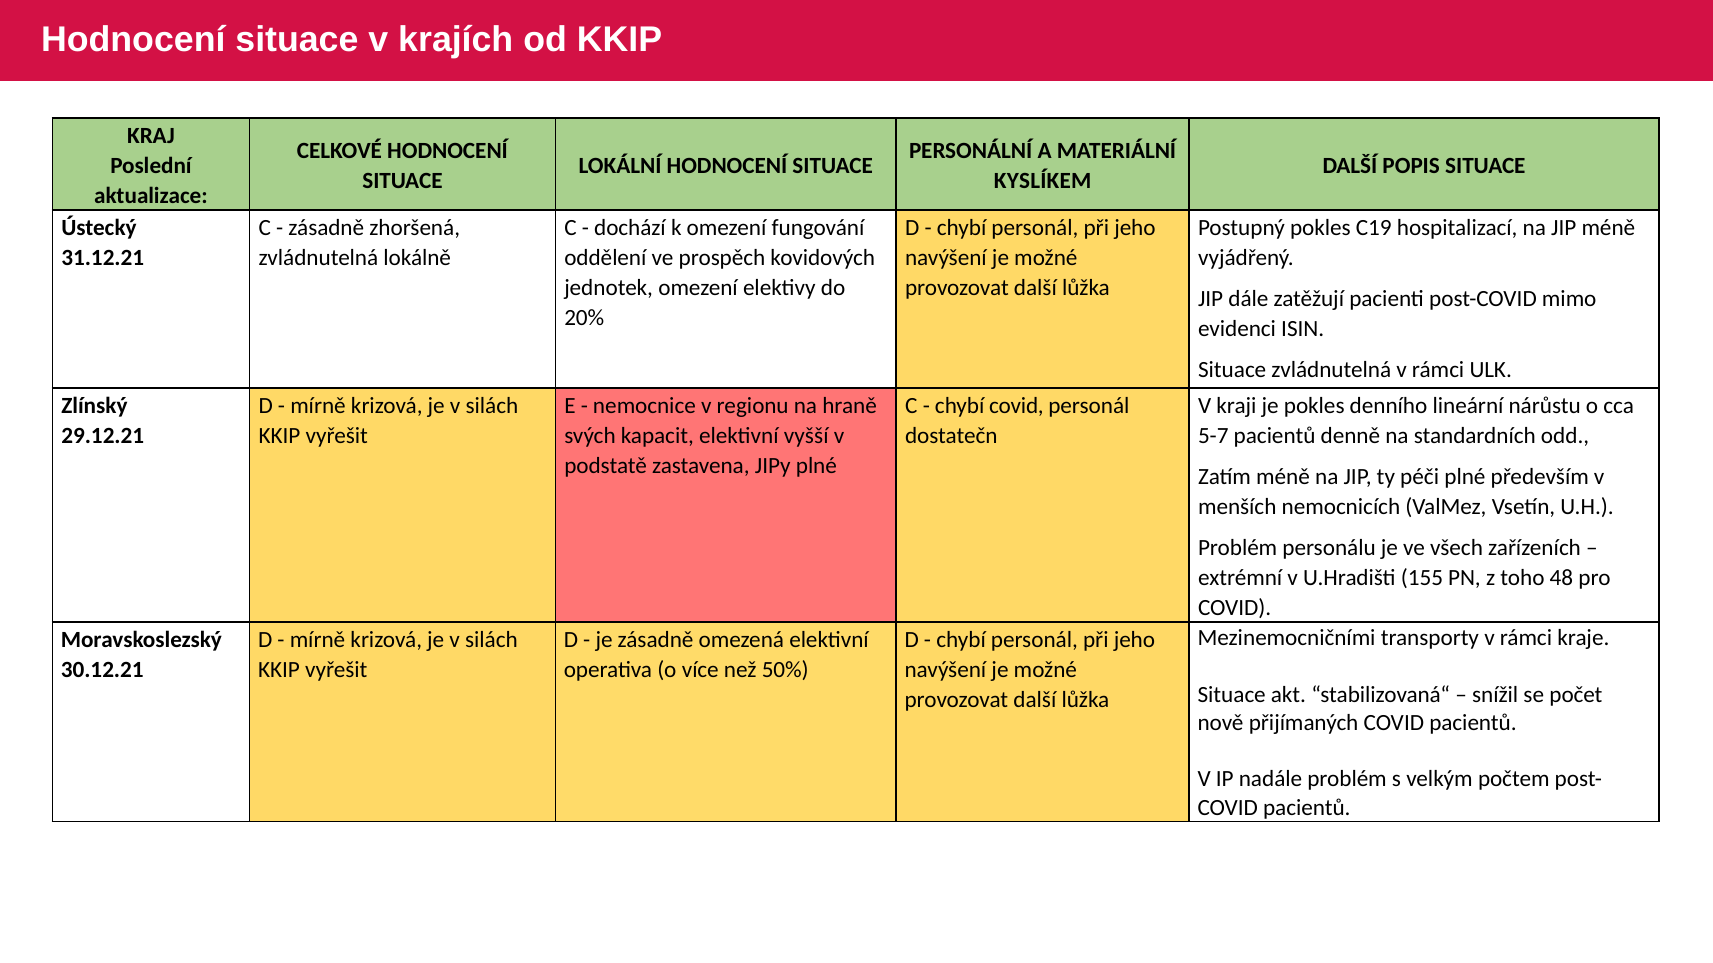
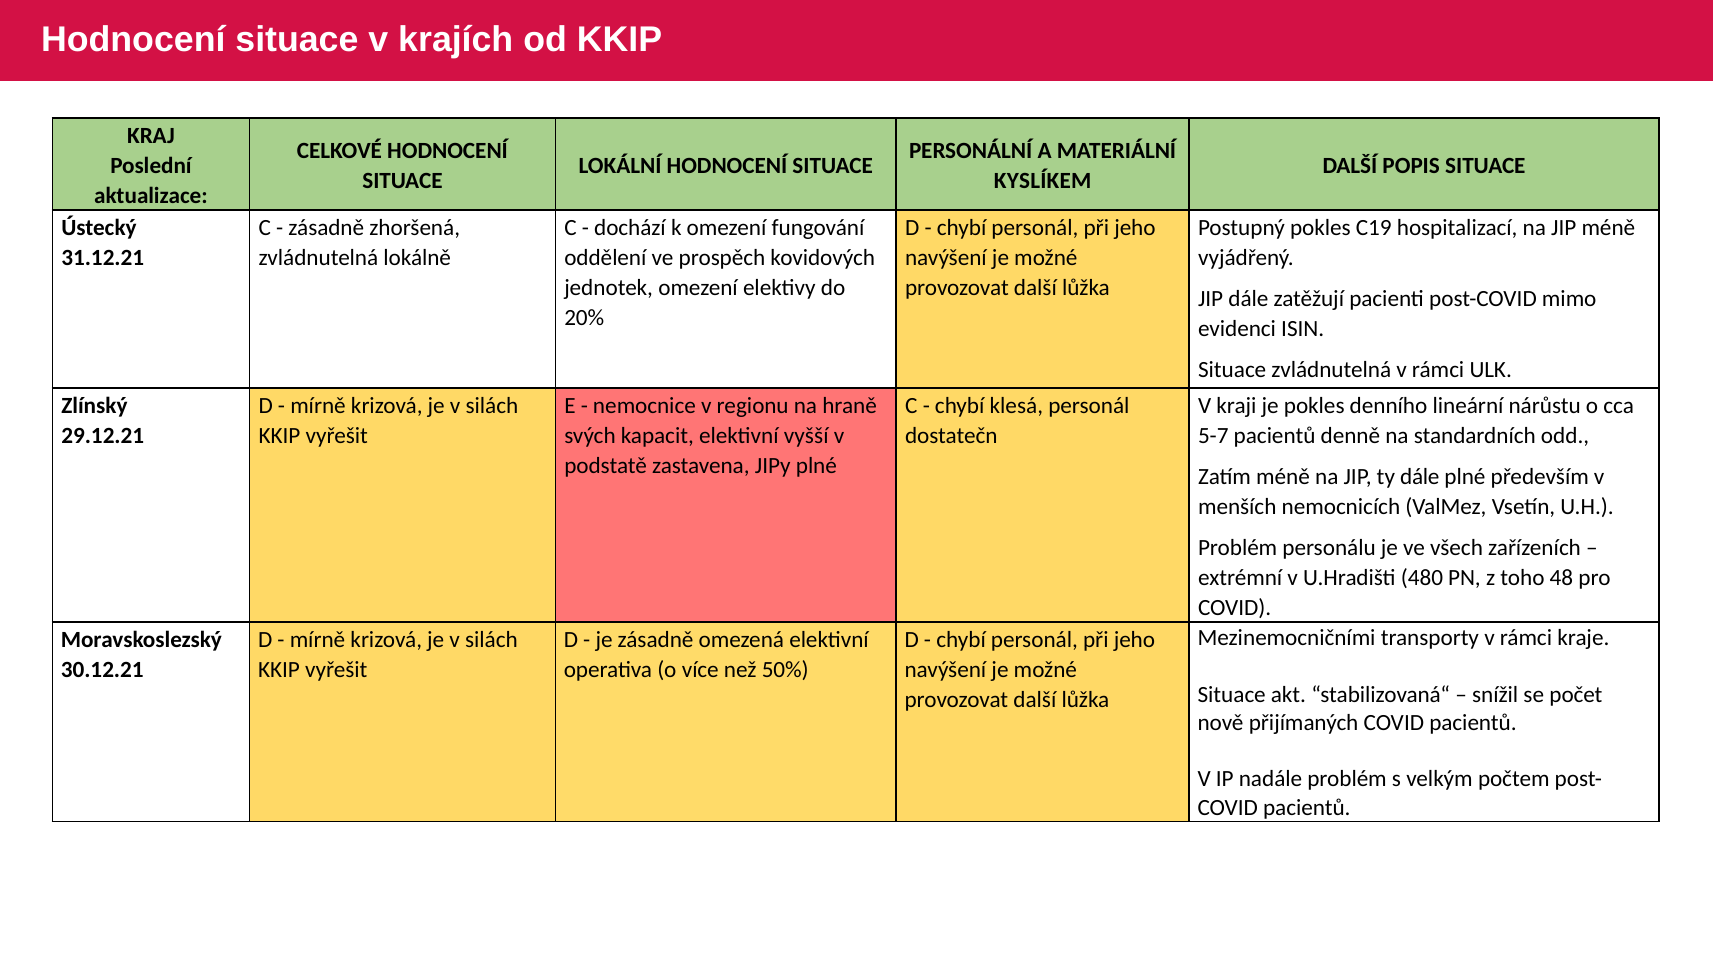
chybí covid: covid -> klesá (1016, 406)
ty péči: péči -> dále (1420, 477)
155: 155 -> 480 (1422, 578)
